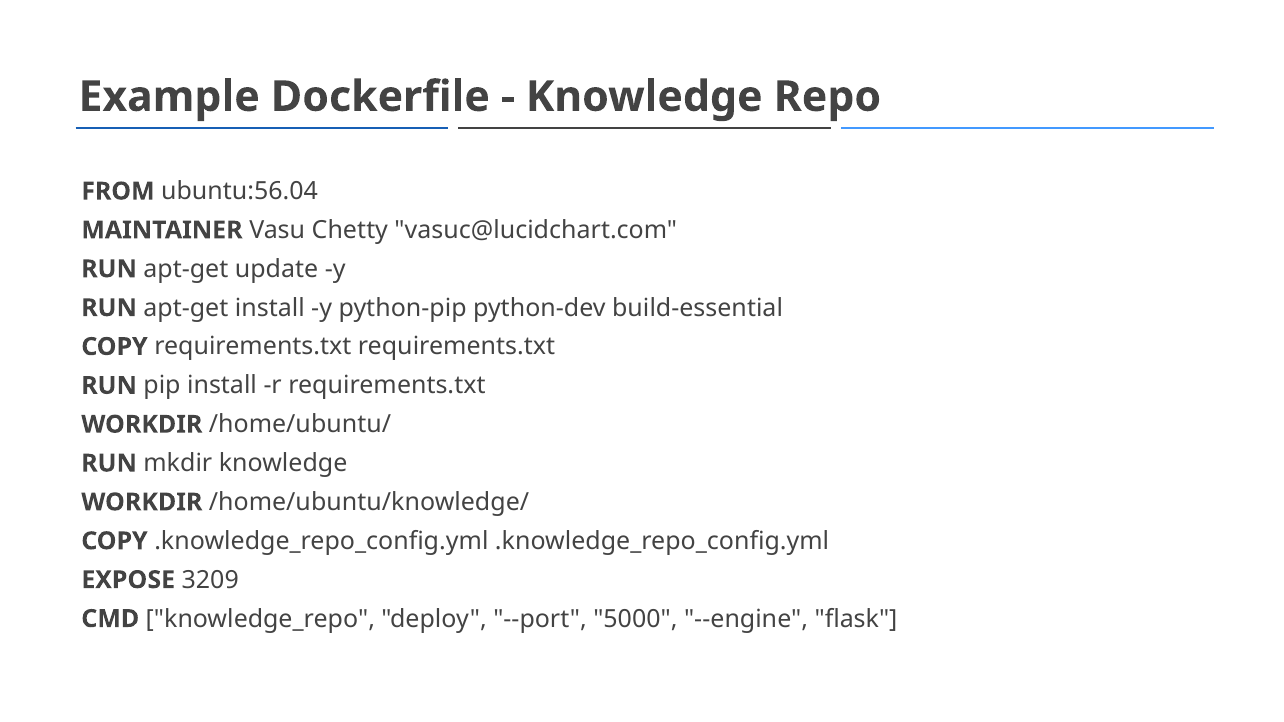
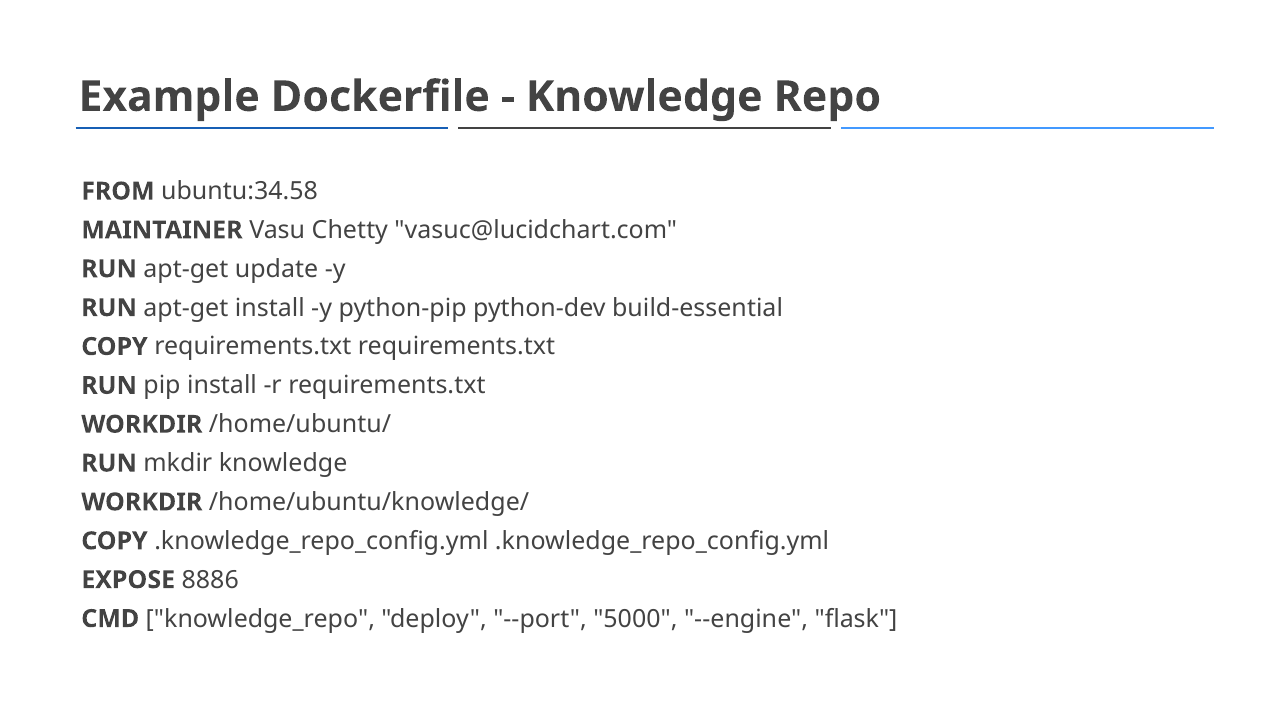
ubuntu:56.04: ubuntu:56.04 -> ubuntu:34.58 (240, 191)
3209: 3209 -> 8886 (210, 580)
